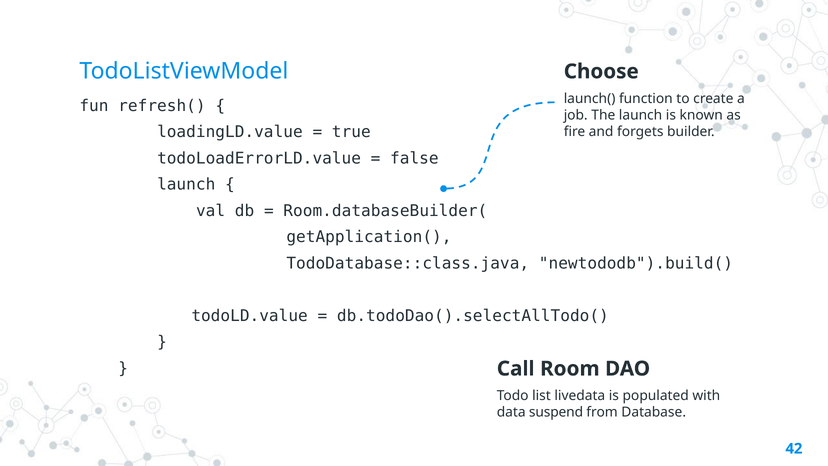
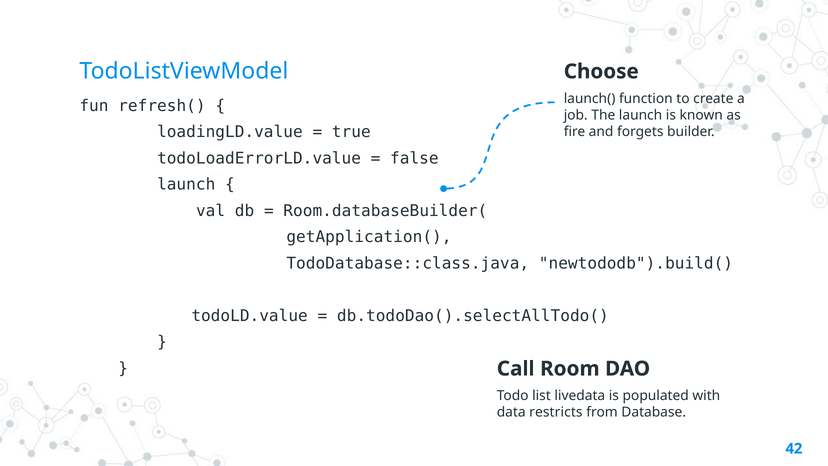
suspend: suspend -> restricts (556, 412)
